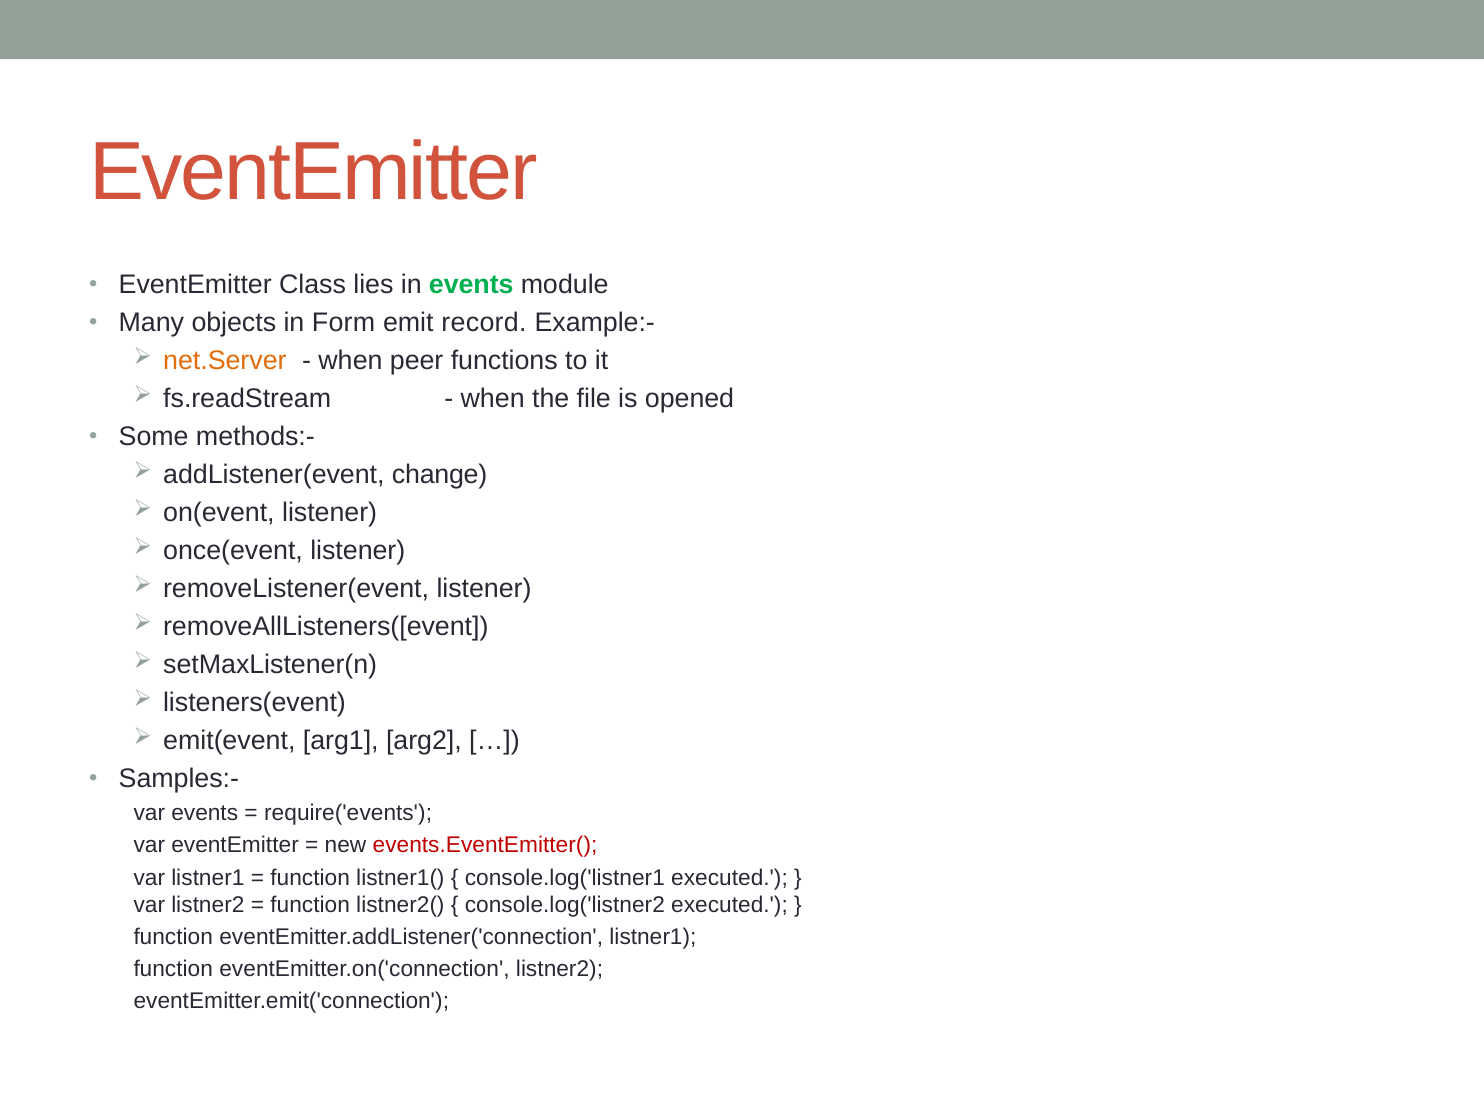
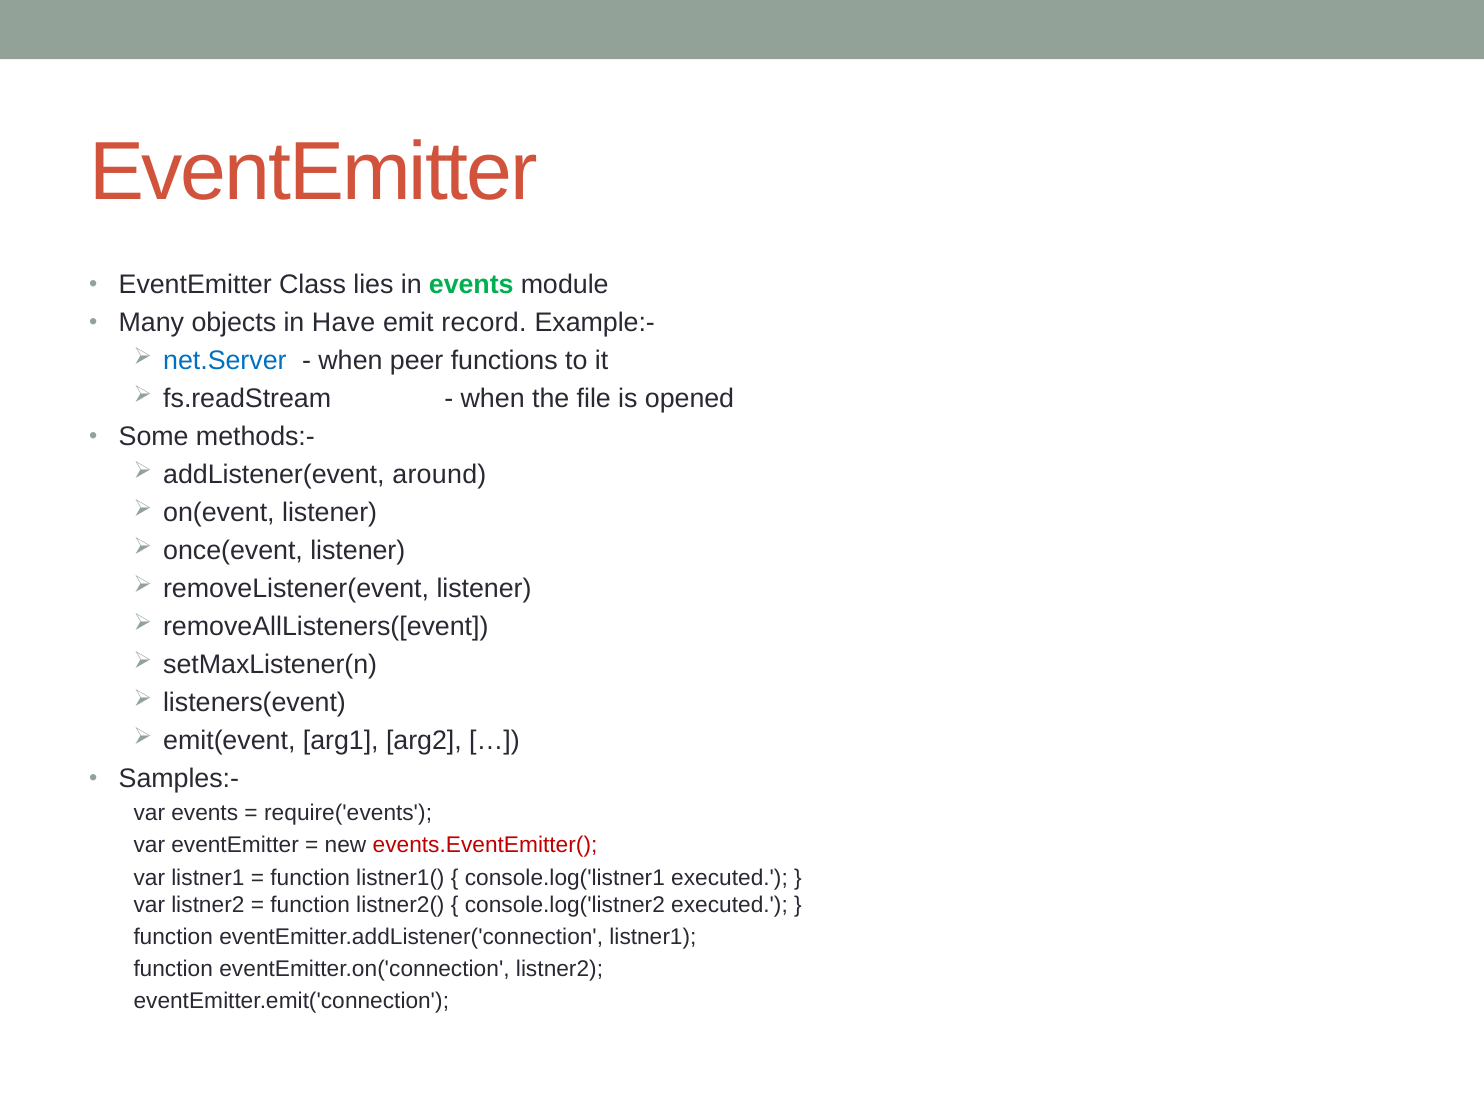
Form: Form -> Have (344, 323)
net.Server colour: orange -> blue (225, 361)
change: change -> around (439, 475)
